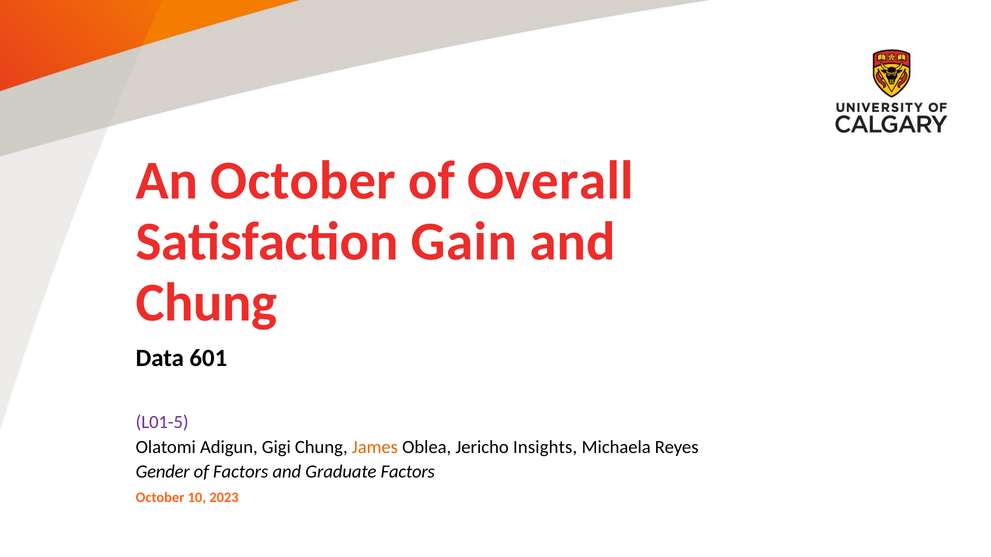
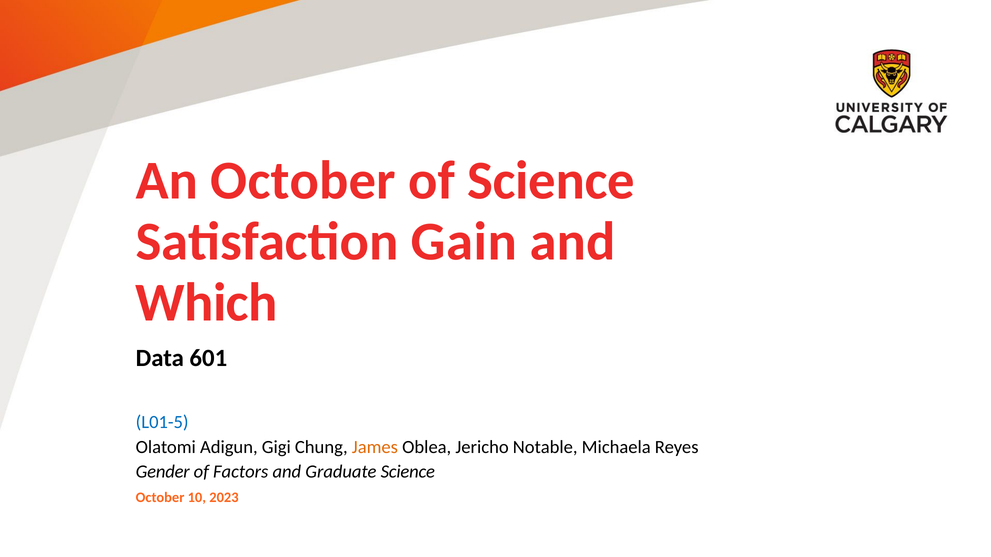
of Overall: Overall -> Science (551, 181)
Chung: Chung -> Which (206, 303)
L01-5 colour: purple -> blue (162, 423)
Insights: Insights -> Notable (545, 447)
Graduate Factors: Factors -> Science (408, 472)
